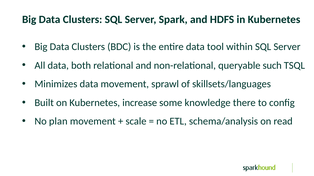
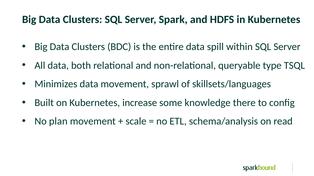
tool: tool -> spill (215, 47)
such: such -> type (272, 66)
